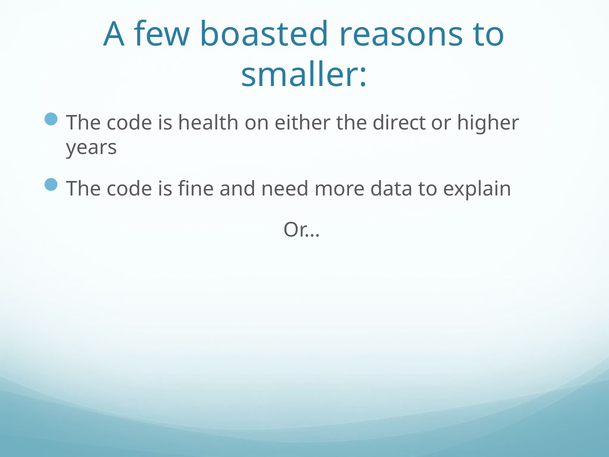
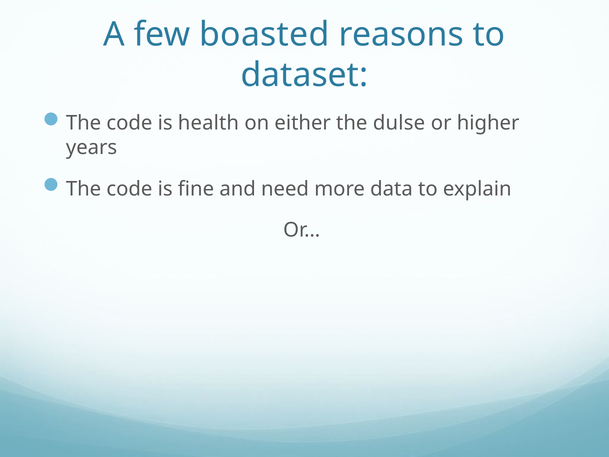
smaller: smaller -> dataset (304, 75)
direct: direct -> dulse (399, 123)
